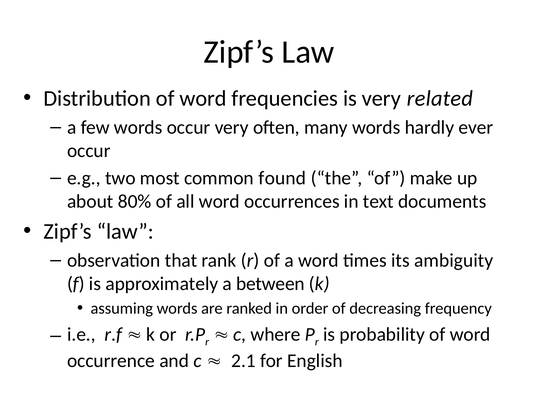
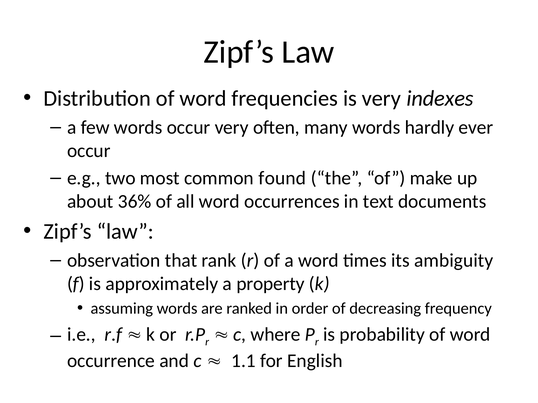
related: related -> indexes (440, 98)
80%: 80% -> 36% (135, 202)
between: between -> property (270, 284)
2.1: 2.1 -> 1.1 (243, 361)
